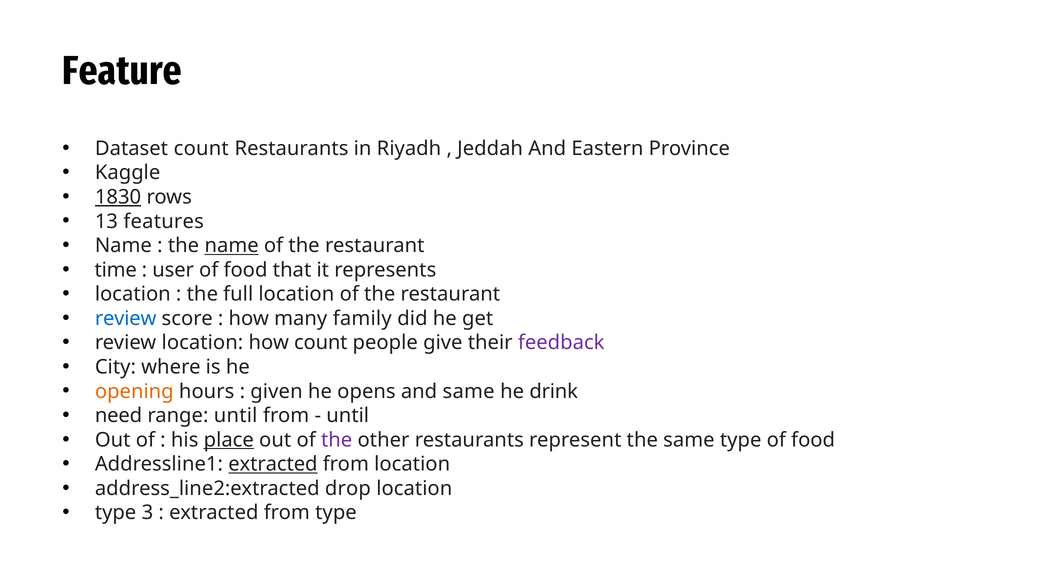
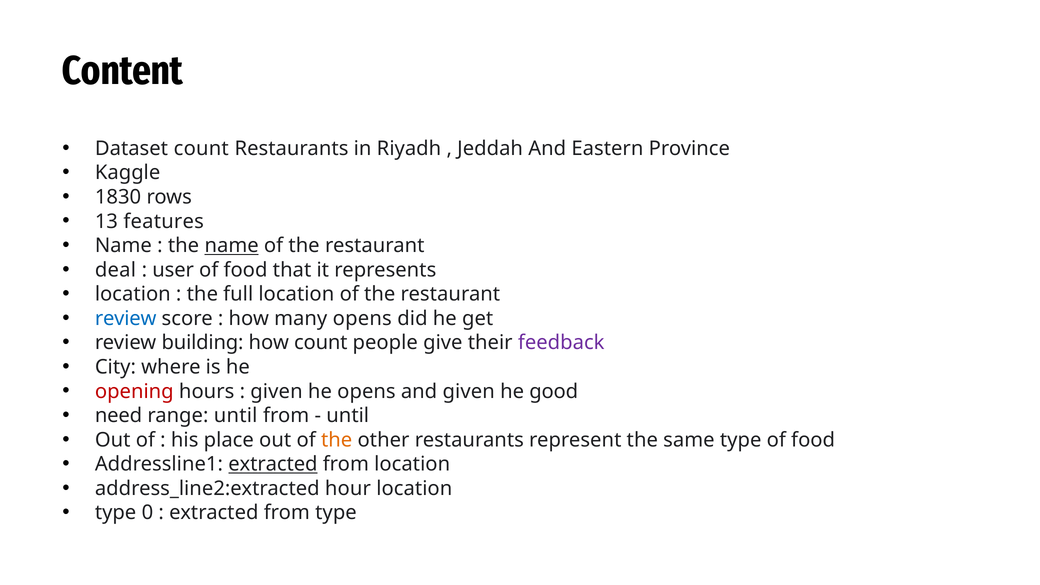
Feature: Feature -> Content (122, 71)
1830 underline: present -> none (118, 197)
time: time -> deal (115, 270)
many family: family -> opens (362, 319)
review location: location -> building (203, 343)
opening colour: orange -> red (134, 391)
and same: same -> given (469, 391)
drink: drink -> good (554, 391)
place underline: present -> none (229, 440)
the colour: purple -> orange (337, 440)
drop: drop -> hour (348, 488)
3: 3 -> 0 (147, 513)
